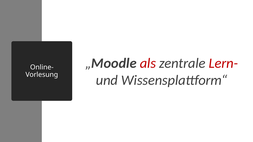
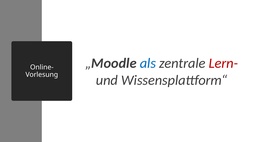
als colour: red -> blue (148, 63)
